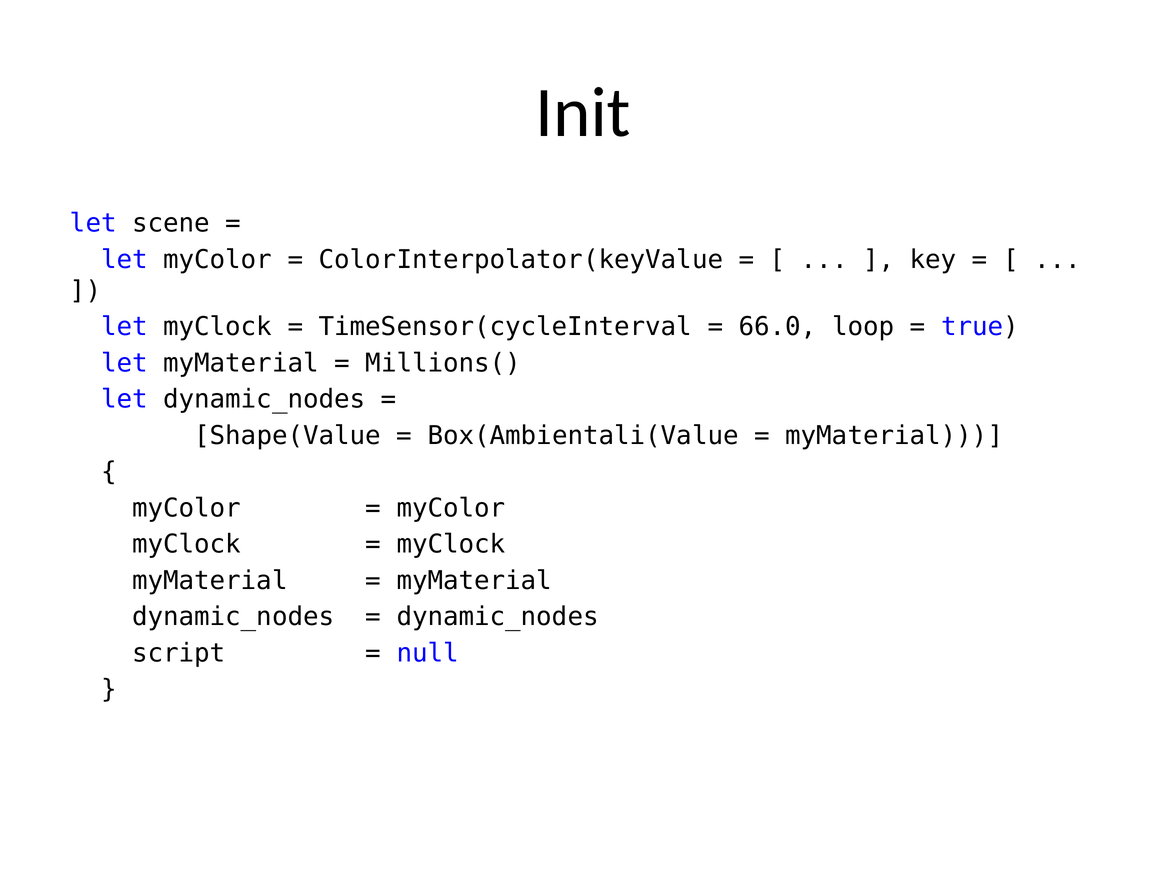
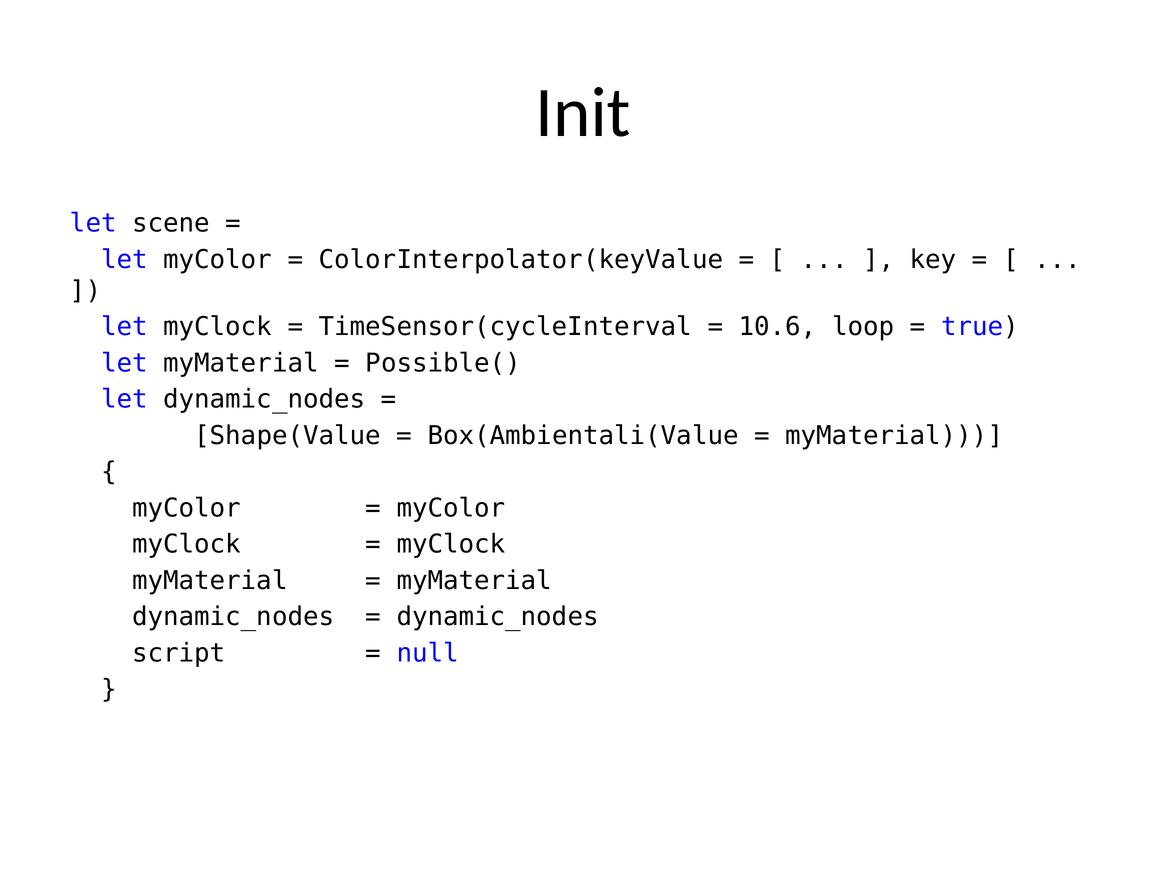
66.0: 66.0 -> 10.6 (778, 327)
Millions(: Millions( -> Possible( (443, 363)
